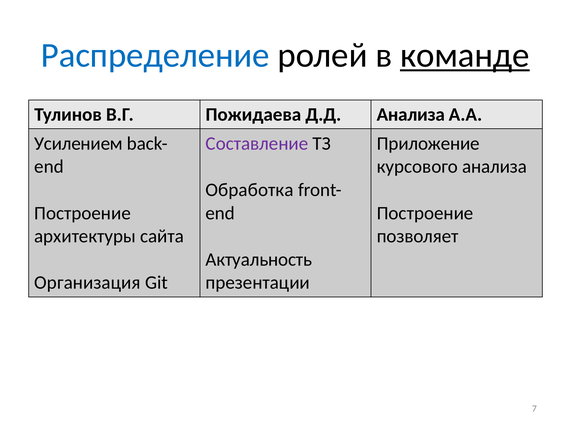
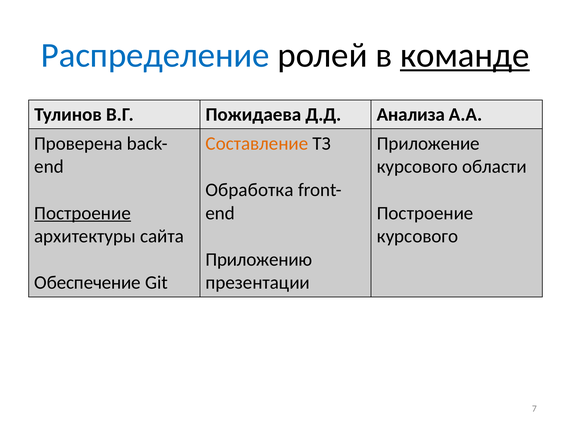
Усилением: Усилением -> Проверена (78, 144)
Составление colour: purple -> orange (257, 144)
курсового анализа: анализа -> области (494, 167)
Построение underline: none -> present (83, 213)
позволяет: позволяет -> курсового (418, 236)
Актуальность: Актуальность -> Приложению (259, 260)
Организация: Организация -> Обеспечение (88, 283)
